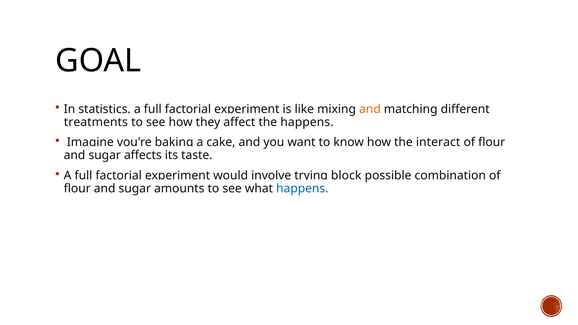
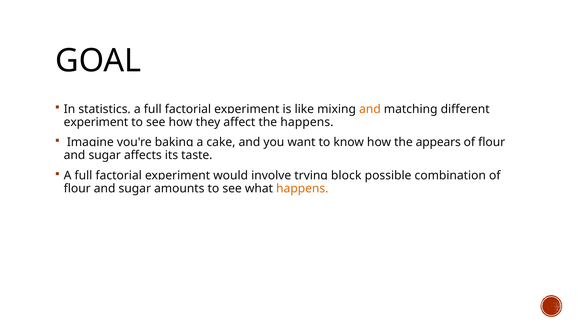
treatments: treatments -> experiment (96, 122)
interact: interact -> appears (438, 142)
happens colour: blue -> orange (302, 189)
